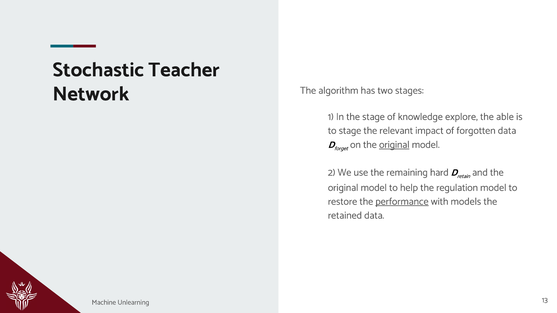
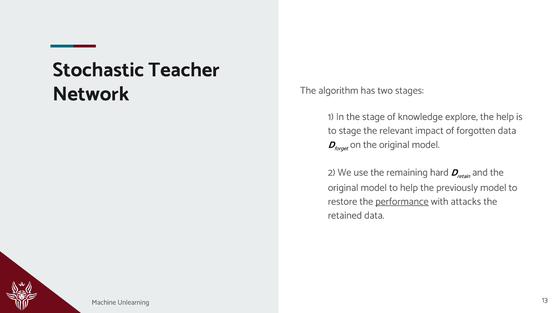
the able: able -> help (505, 117)
original underline: present -> none (394, 145)
regulation: regulation -> previously (457, 188)
models: models -> attacks (466, 202)
